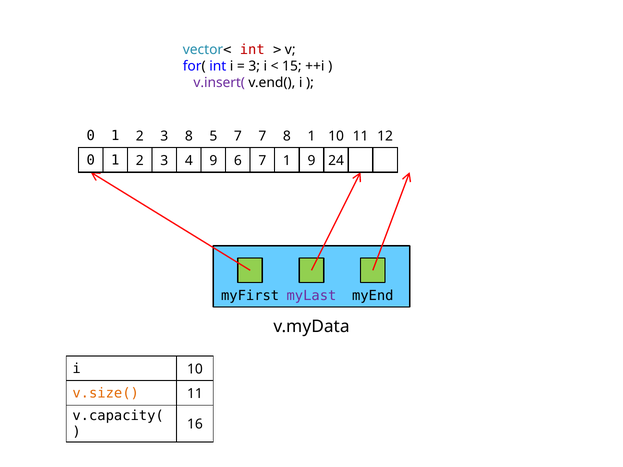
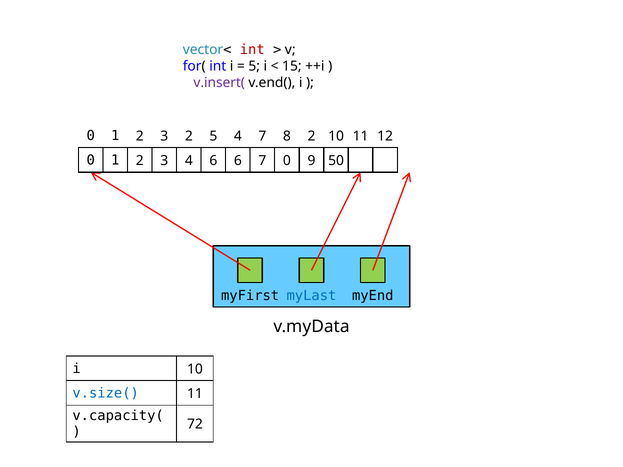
3: 3 -> 5 (254, 66)
3 8: 8 -> 2 (189, 136)
5 7: 7 -> 4 (238, 136)
8 1: 1 -> 2 (311, 136)
4 9: 9 -> 6 (213, 161)
7 1: 1 -> 0 (287, 161)
24: 24 -> 50 (336, 161)
myLast colour: purple -> blue (311, 296)
v.size( colour: orange -> blue (106, 393)
16: 16 -> 72 (195, 425)
